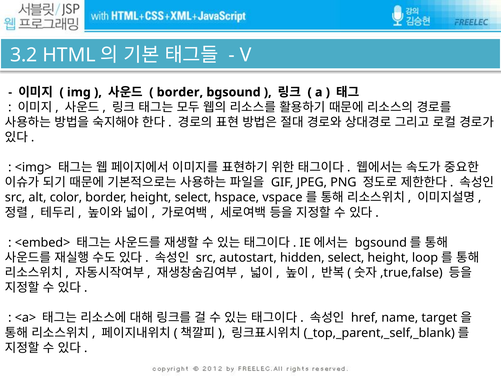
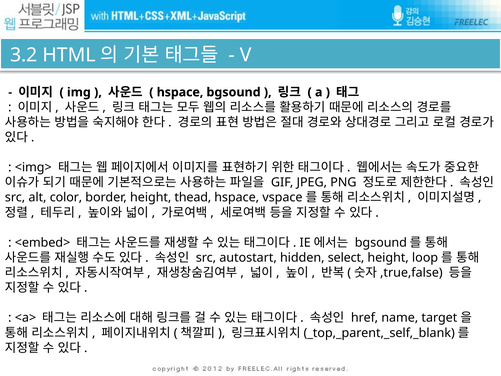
border: border -> hspace (180, 92)
height select: select -> thead (193, 197)
